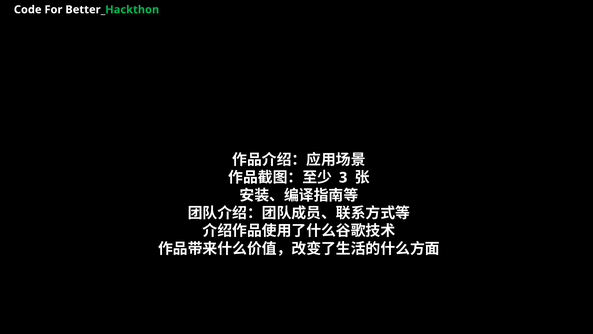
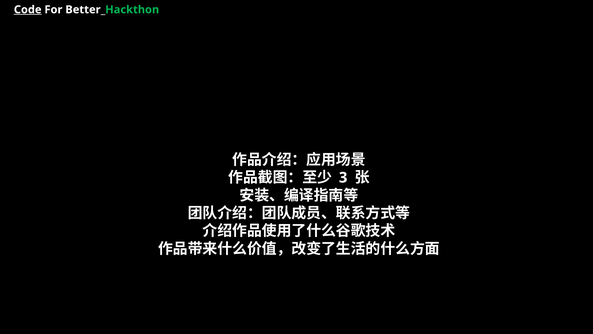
Code underline: none -> present (28, 10)
